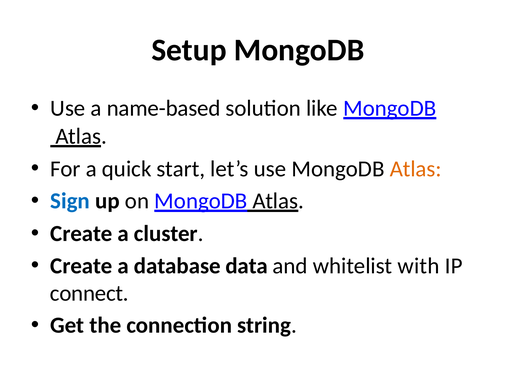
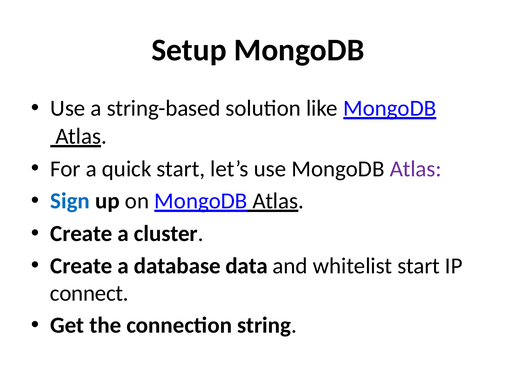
name-based: name-based -> string-based (164, 108)
Atlas colour: orange -> purple (416, 169)
whitelist with: with -> start (419, 266)
